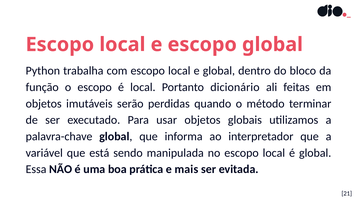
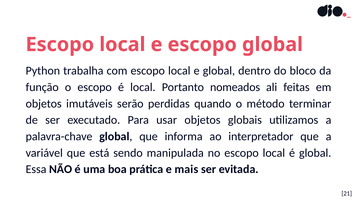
dicionário: dicionário -> nomeados (235, 87)
